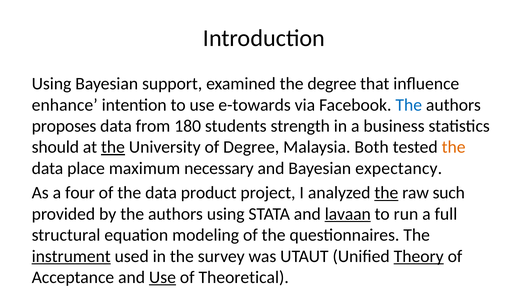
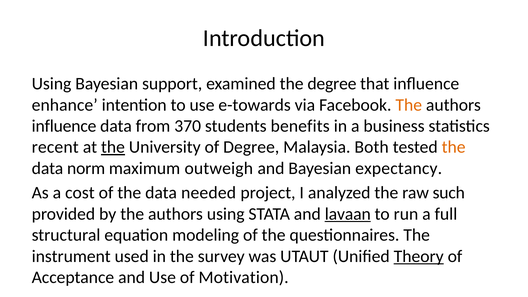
The colour: blue -> orange (409, 105)
proposes: proposes -> influence (64, 126)
180: 180 -> 370 (188, 126)
strength: strength -> benefits (300, 126)
should: should -> recent (55, 147)
place: place -> norm (86, 168)
necessary: necessary -> outweigh (219, 168)
four: four -> cost (80, 193)
product: product -> needed (209, 193)
the underline: present -> none (386, 193)
instrument underline: present -> none (71, 256)
Use underline: present -> none (162, 277)
Theoretical: Theoretical -> Motivation (244, 277)
